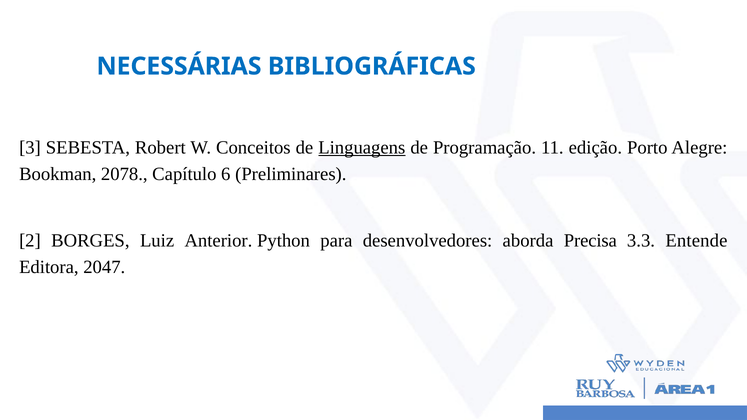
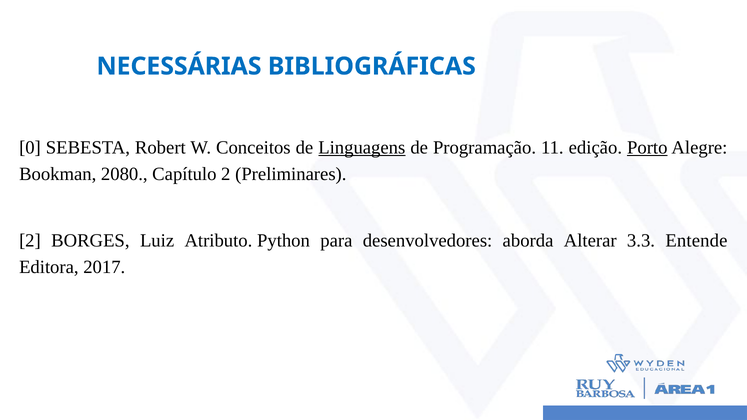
3: 3 -> 0 (30, 147)
Porto underline: none -> present (647, 147)
2078: 2078 -> 2080 (124, 174)
Capítulo 6: 6 -> 2 (226, 174)
Anterior: Anterior -> Atributo (218, 241)
Precisa: Precisa -> Alterar (590, 241)
2047: 2047 -> 2017 (104, 267)
